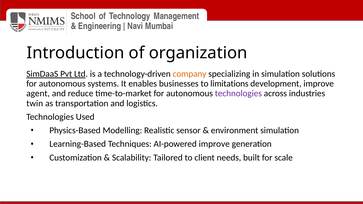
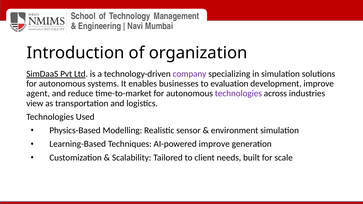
company colour: orange -> purple (190, 74)
limitations: limitations -> evaluation (229, 84)
twin: twin -> view (35, 103)
